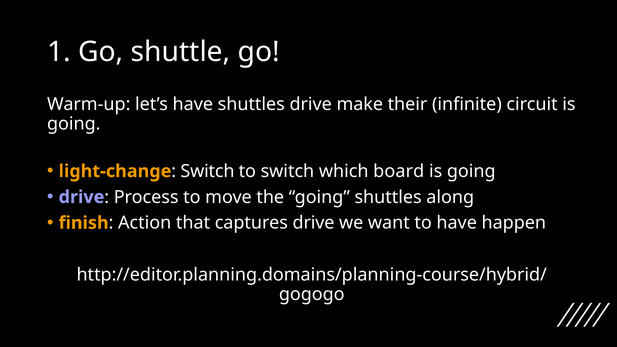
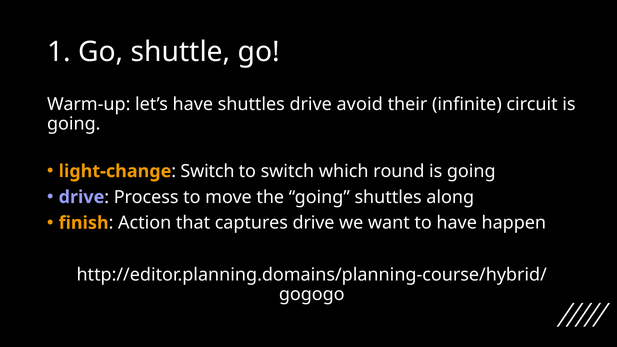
make: make -> avoid (360, 104)
board: board -> round (399, 171)
